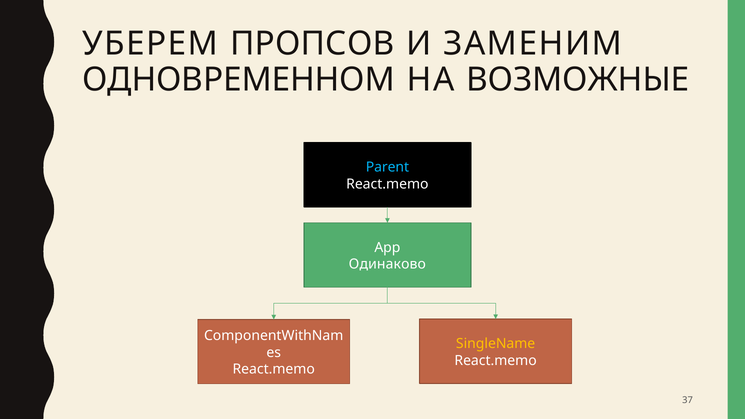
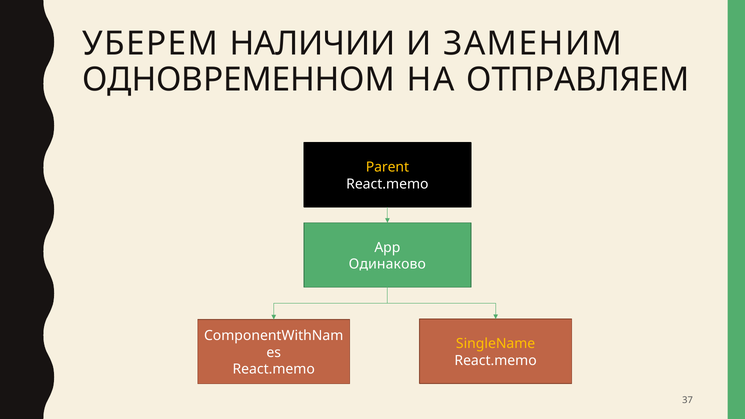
ПРОПСОВ: ПРОПСОВ -> НАЛИЧИИ (312, 44)
ВОЗМОЖНЫЕ: ВОЗМОЖНЫЕ -> ОТПРАВЛЯЕМ (578, 80)
Parent colour: light blue -> yellow (387, 167)
